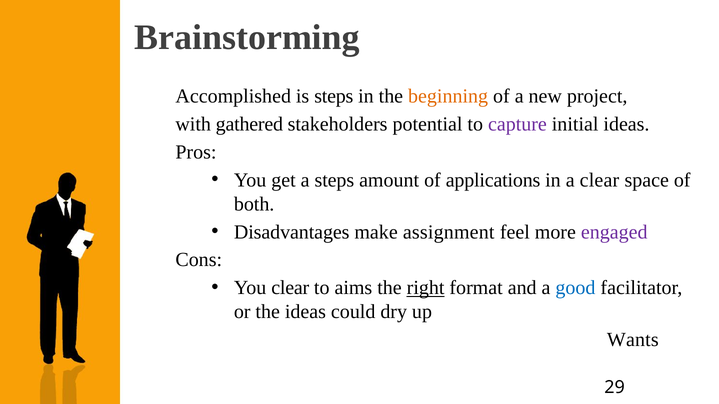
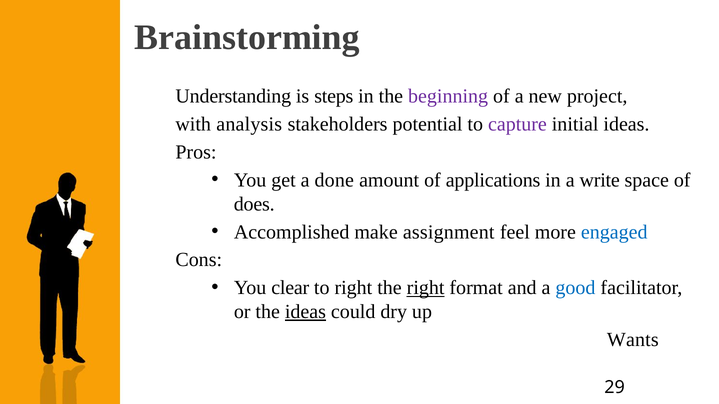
Accomplished: Accomplished -> Understanding (233, 96)
beginning colour: orange -> purple (448, 96)
gathered: gathered -> analysis (249, 124)
a steps: steps -> done (334, 180)
a clear: clear -> write (600, 180)
both: both -> does (254, 204)
Disadvantages: Disadvantages -> Accomplished (292, 232)
engaged colour: purple -> blue (614, 232)
to aims: aims -> right (353, 288)
ideas underline: none -> present (305, 312)
